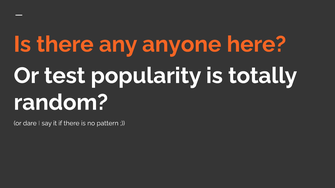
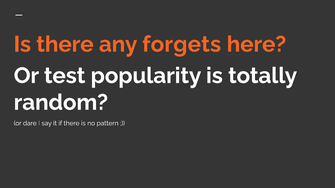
anyone: anyone -> forgets (182, 44)
